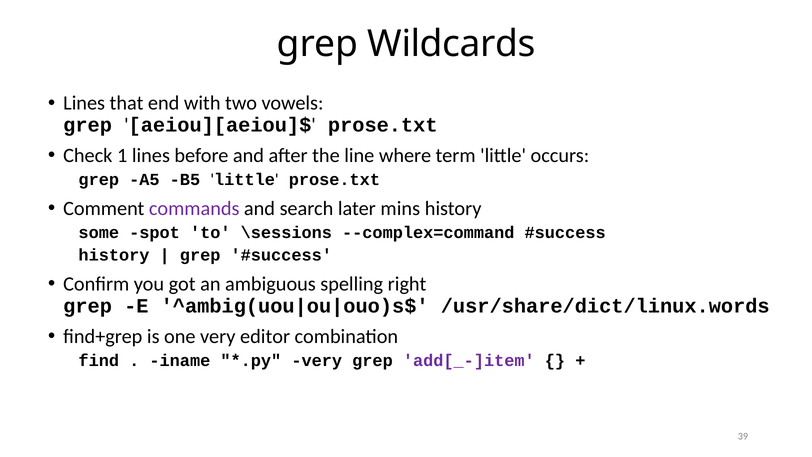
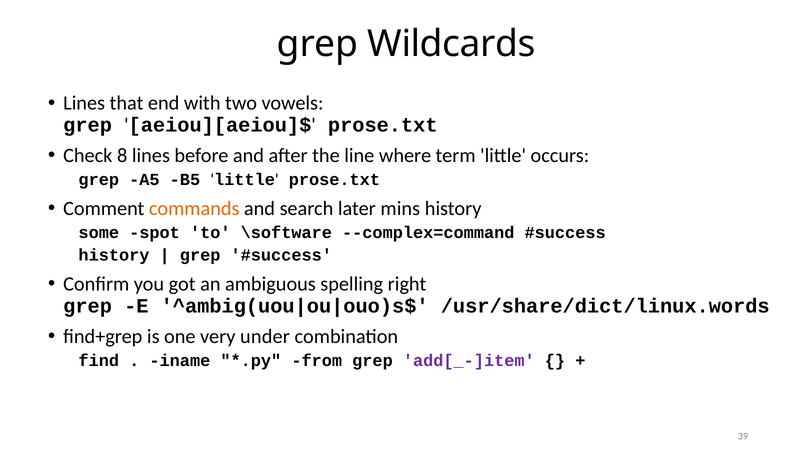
1: 1 -> 8 (122, 155)
commands colour: purple -> orange (194, 208)
\sessions: \sessions -> \software (286, 233)
editor: editor -> under (265, 336)
very: very -> from (317, 360)
